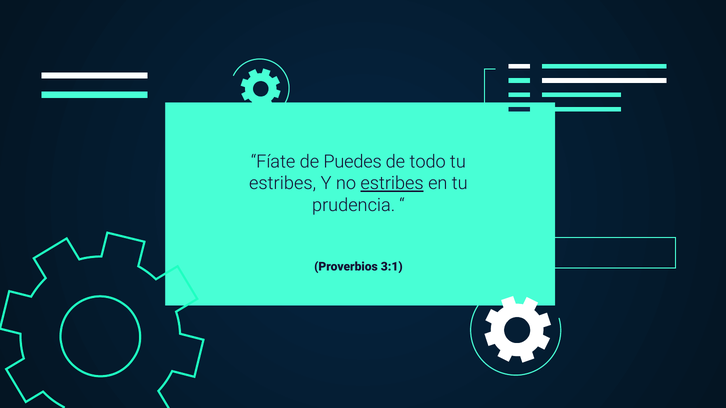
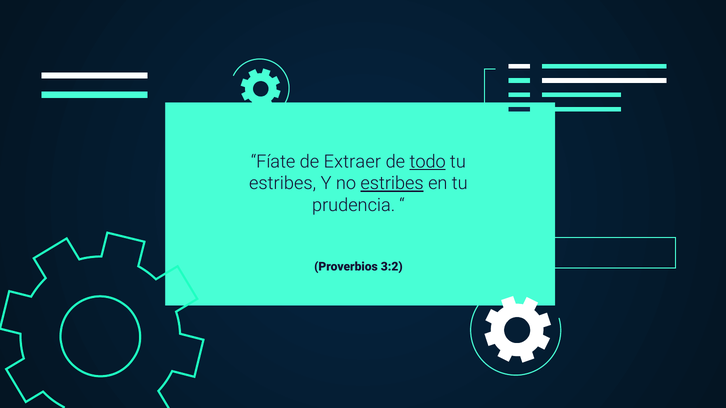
Puedes: Puedes -> Extraer (352, 162)
todo underline: none -> present (428, 162)
3:1: 3:1 -> 3:2 (392, 267)
